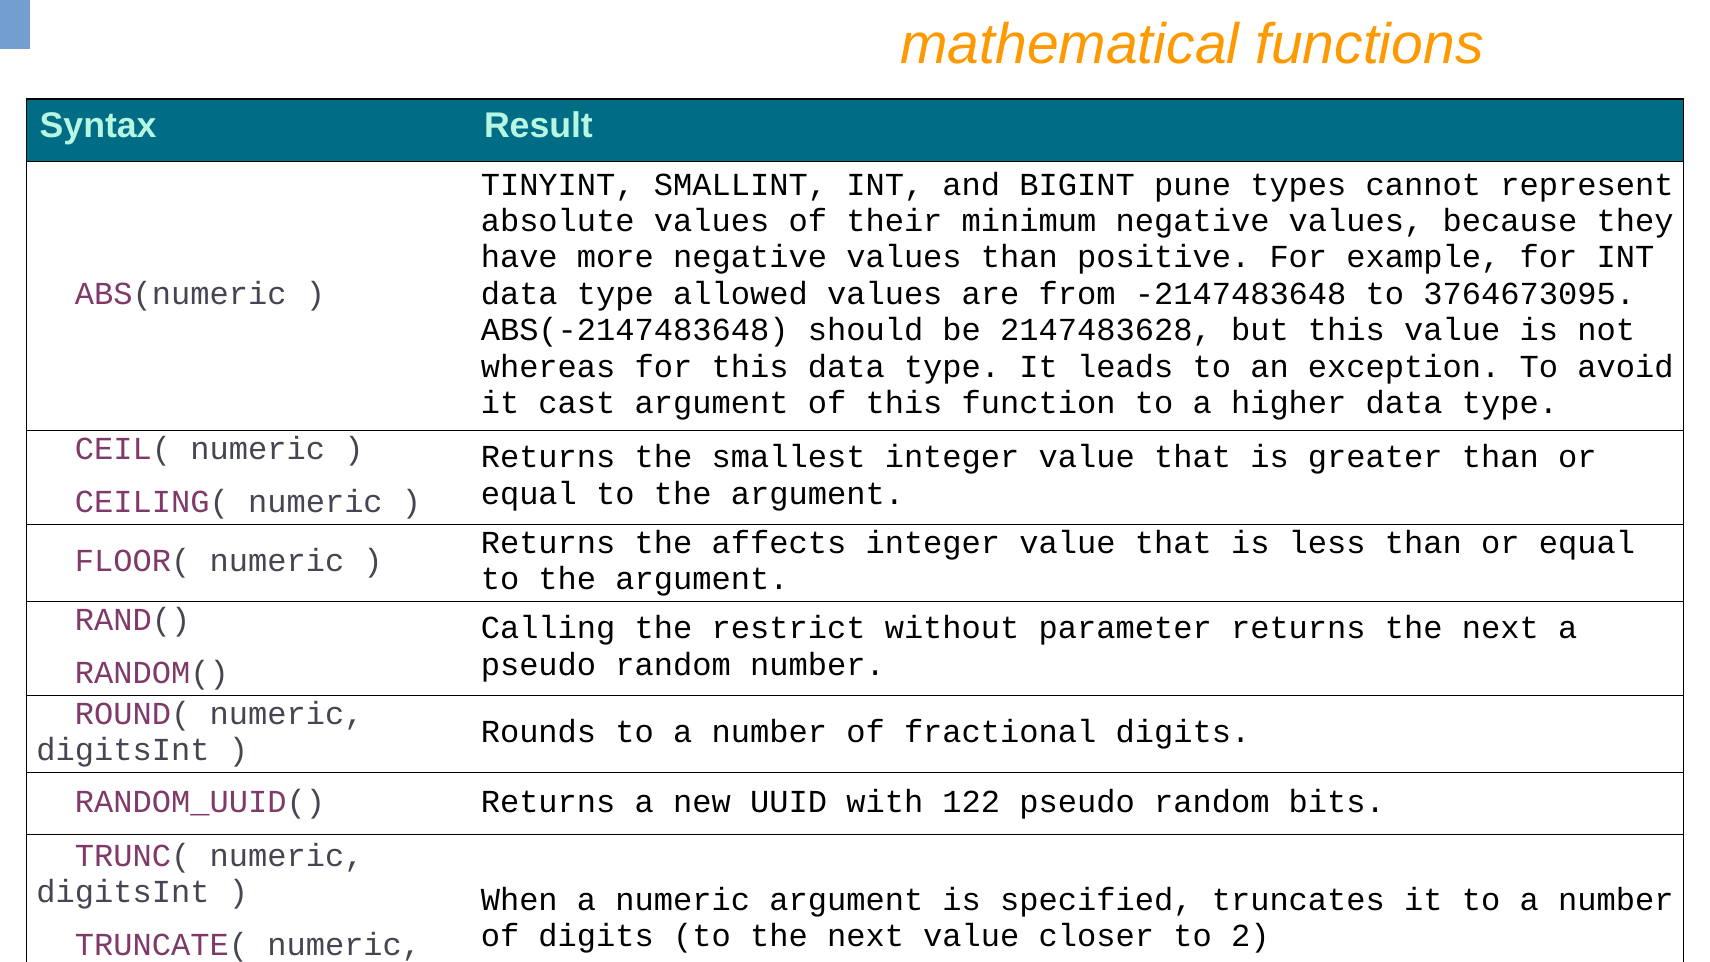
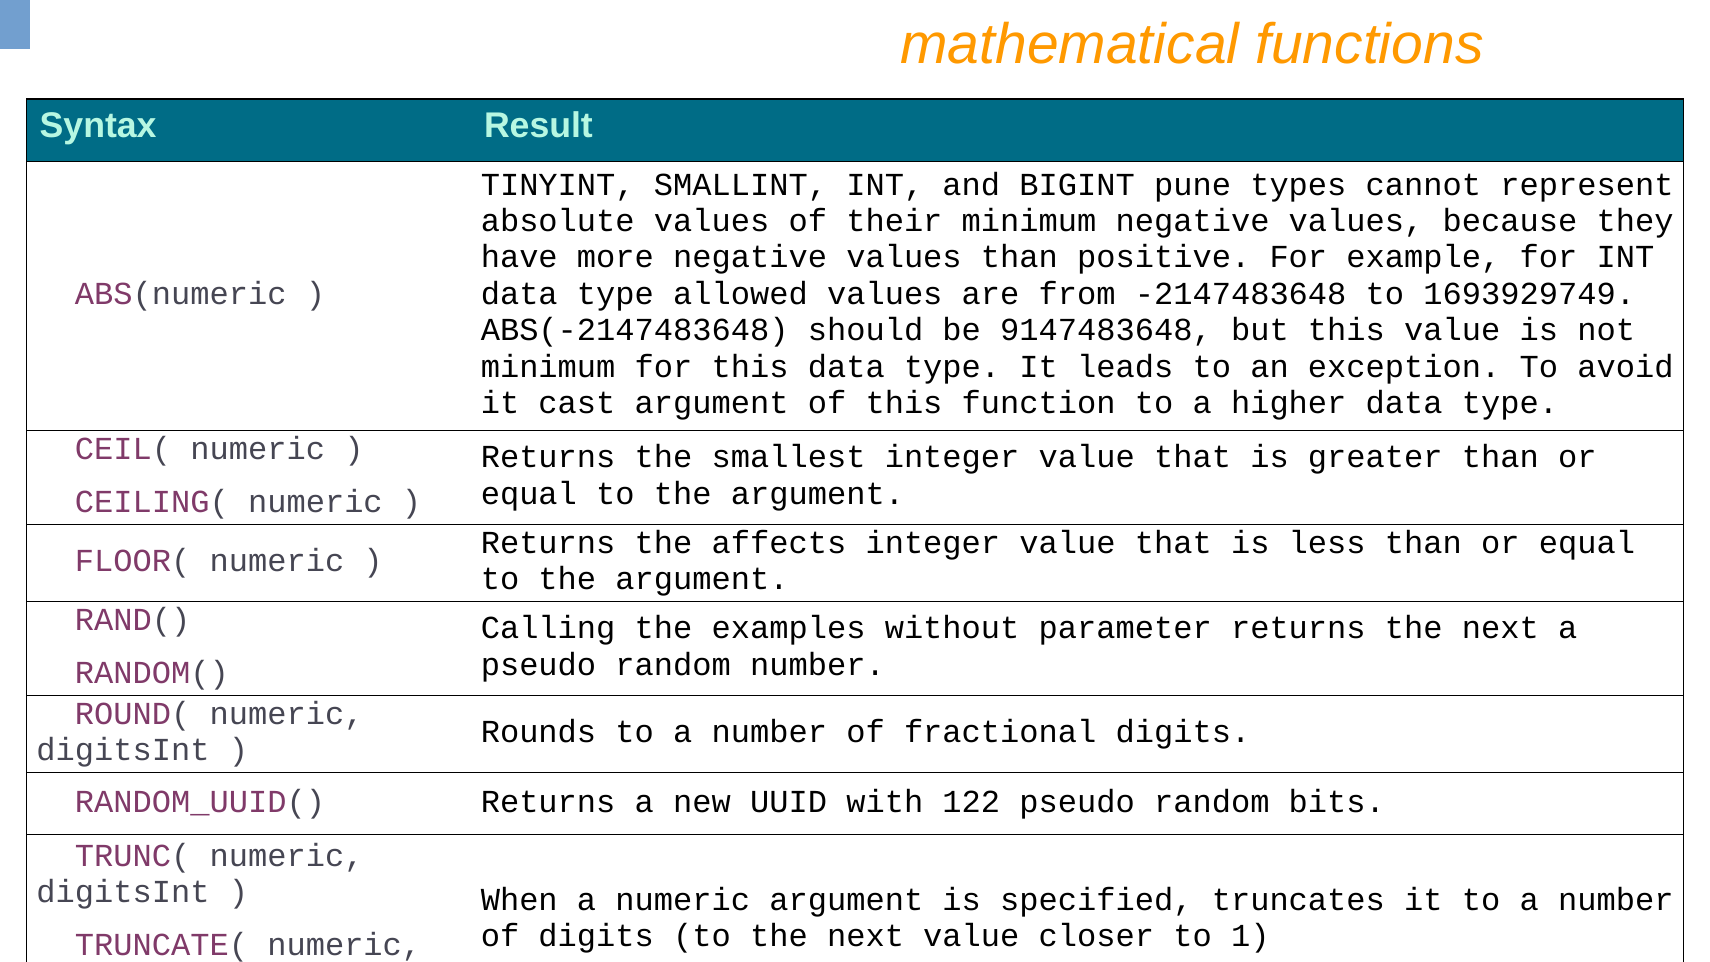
3764673095: 3764673095 -> 1693929749 (1529, 294)
2147483628: 2147483628 -> 9147483648 (1106, 330)
whereas: whereas -> minimum (548, 366)
restrict: restrict -> examples (789, 628)
2: 2 -> 1 (1250, 936)
